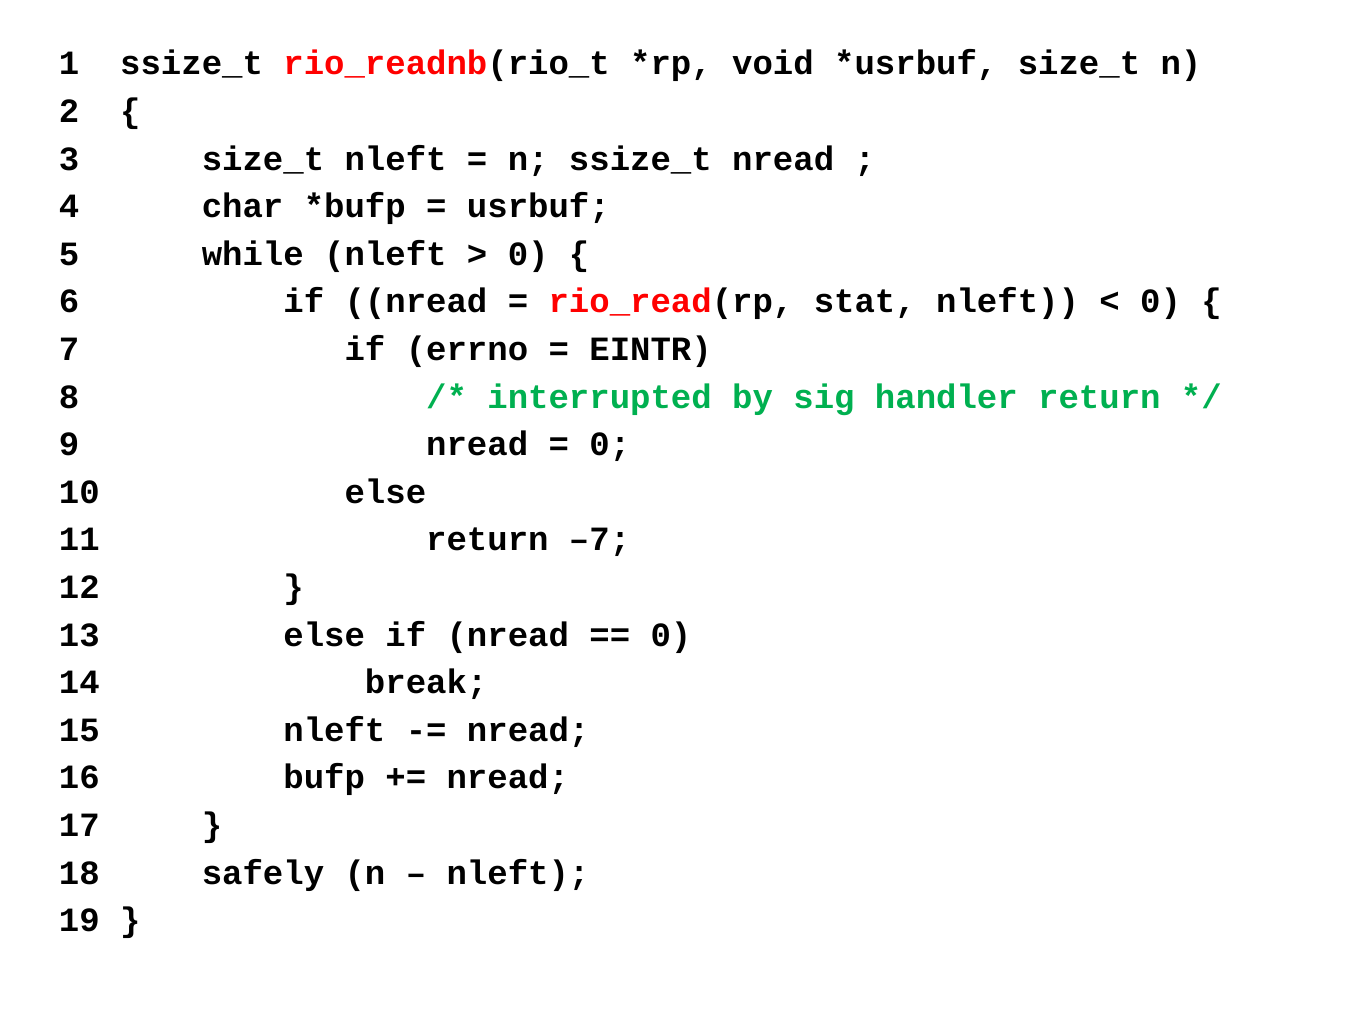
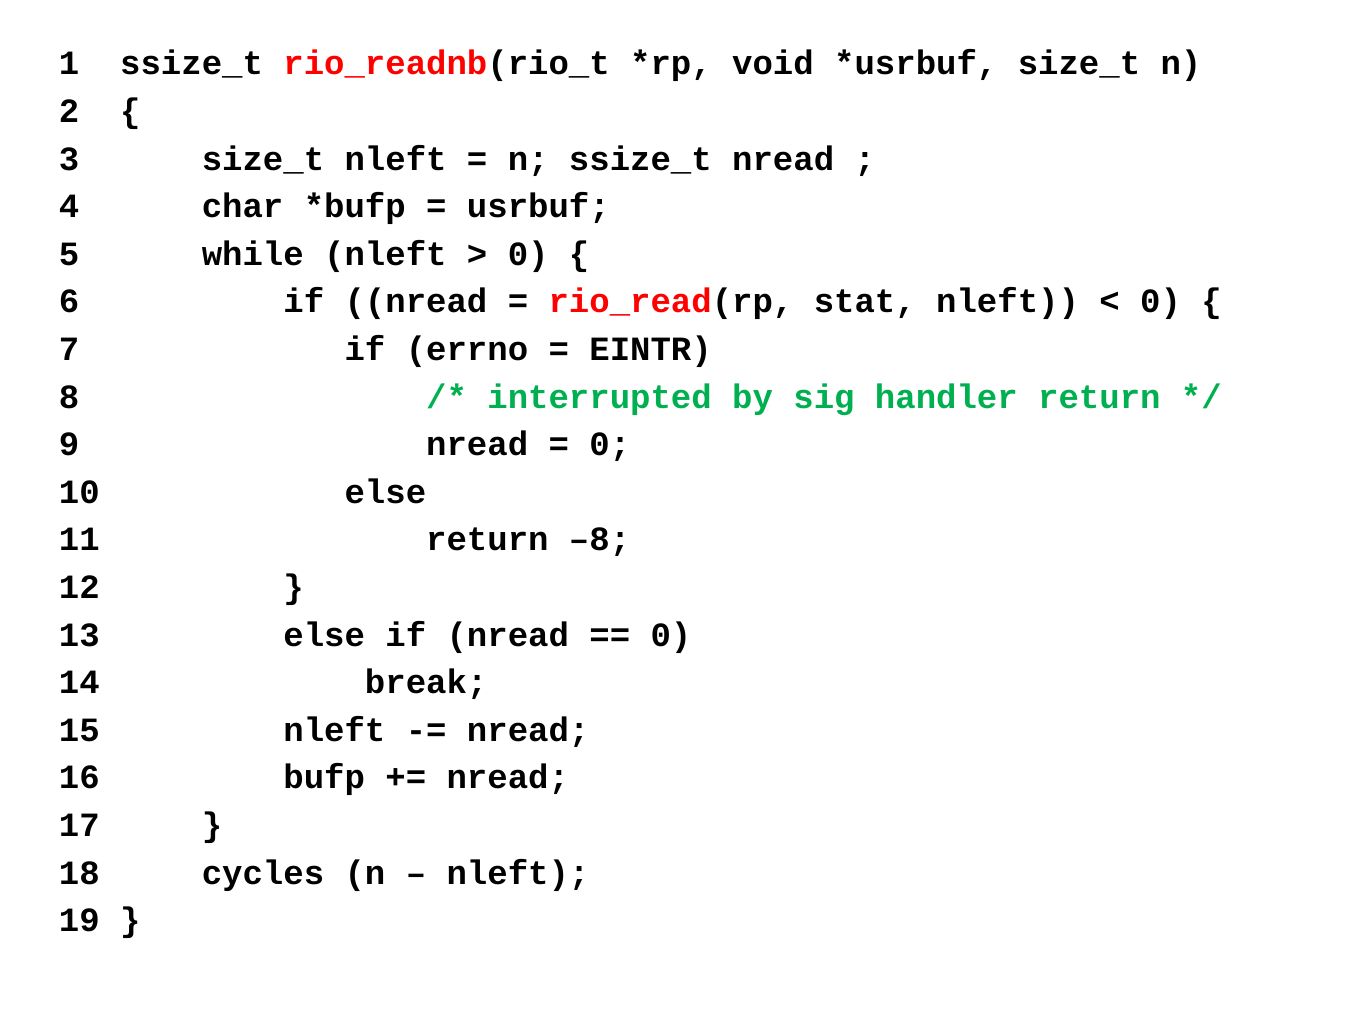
–7: –7 -> –8 (600, 540)
safely: safely -> cycles (263, 873)
